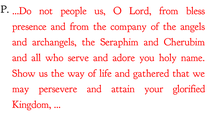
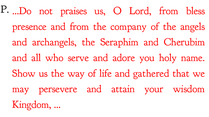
people: people -> praises (74, 11)
glorified: glorified -> wisdom (189, 89)
